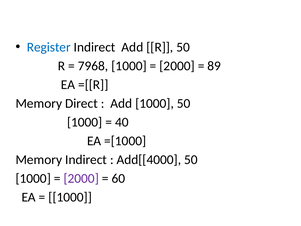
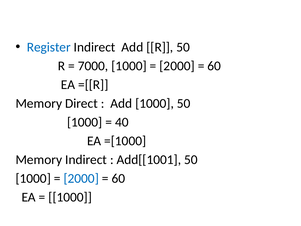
7968: 7968 -> 7000 (93, 66)
89: 89 -> 60 (214, 66)
Add[[4000: Add[[4000 -> Add[[1001 (149, 160)
2000 colour: purple -> blue (81, 178)
